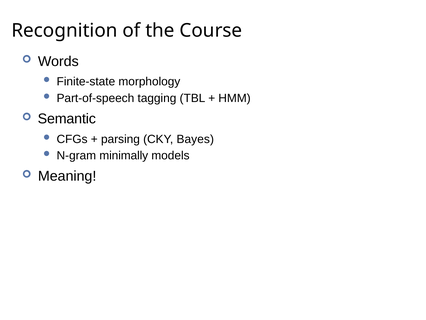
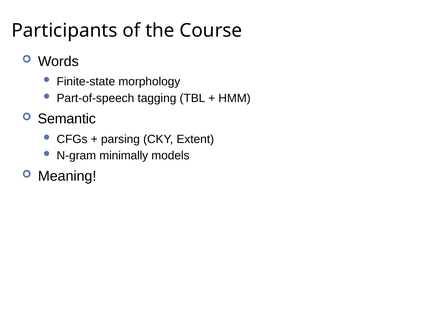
Recognition: Recognition -> Participants (64, 31)
Bayes: Bayes -> Extent (195, 139)
